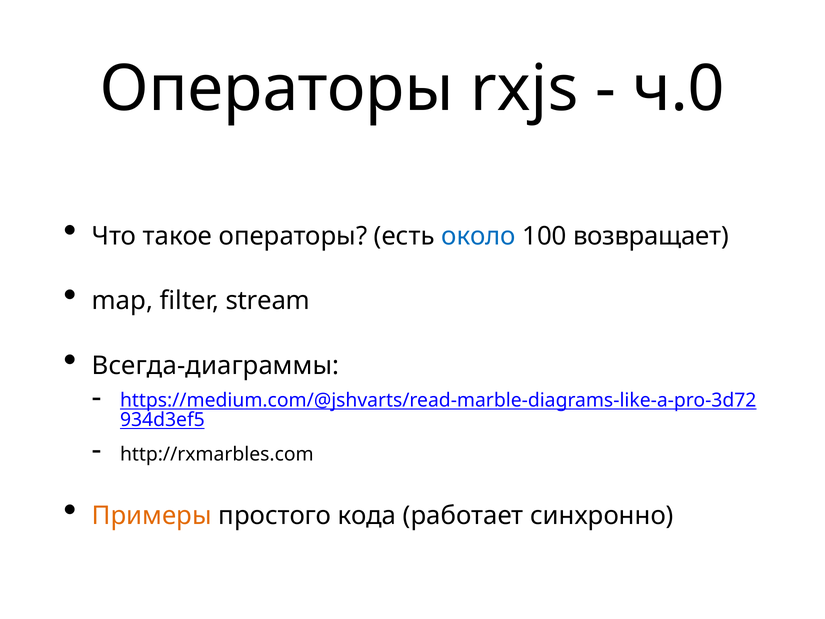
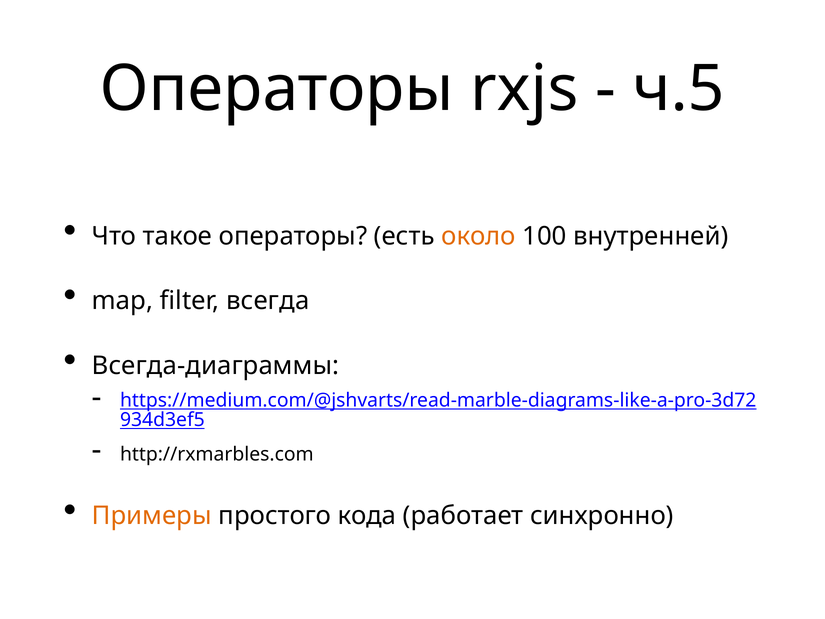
ч.0: ч.0 -> ч.5 (679, 89)
около colour: blue -> orange (478, 236)
возвращает: возвращает -> внутренней (651, 236)
stream: stream -> всегда (268, 301)
